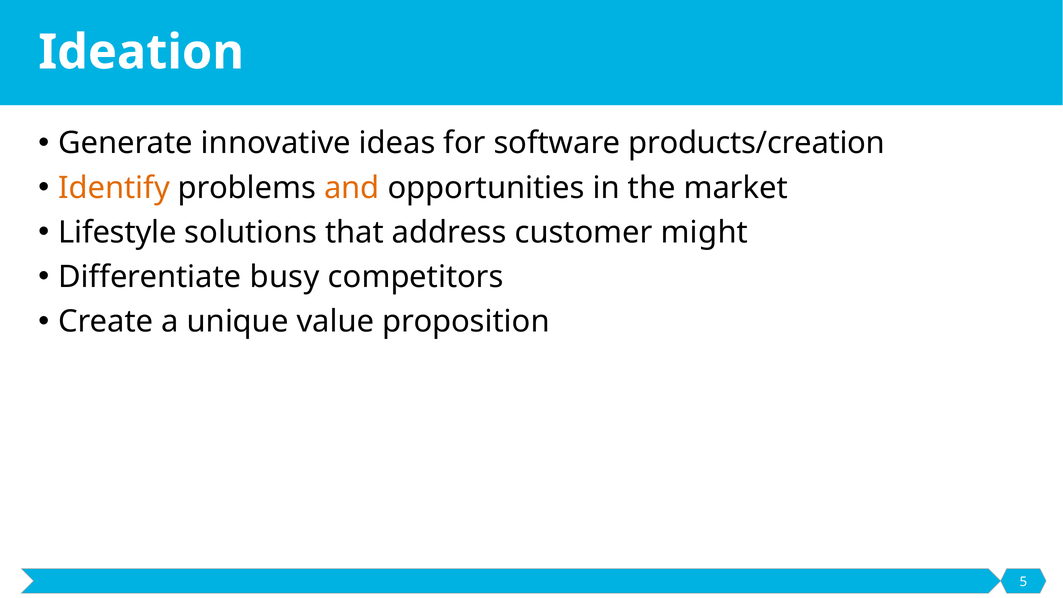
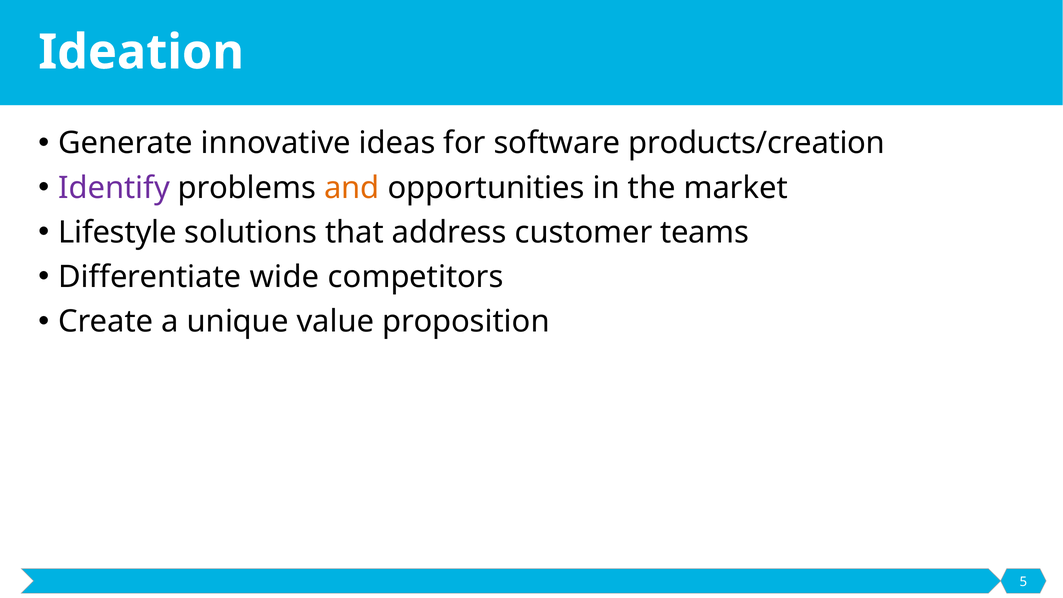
Identify colour: orange -> purple (114, 188)
might: might -> teams (705, 232)
busy: busy -> wide (285, 277)
